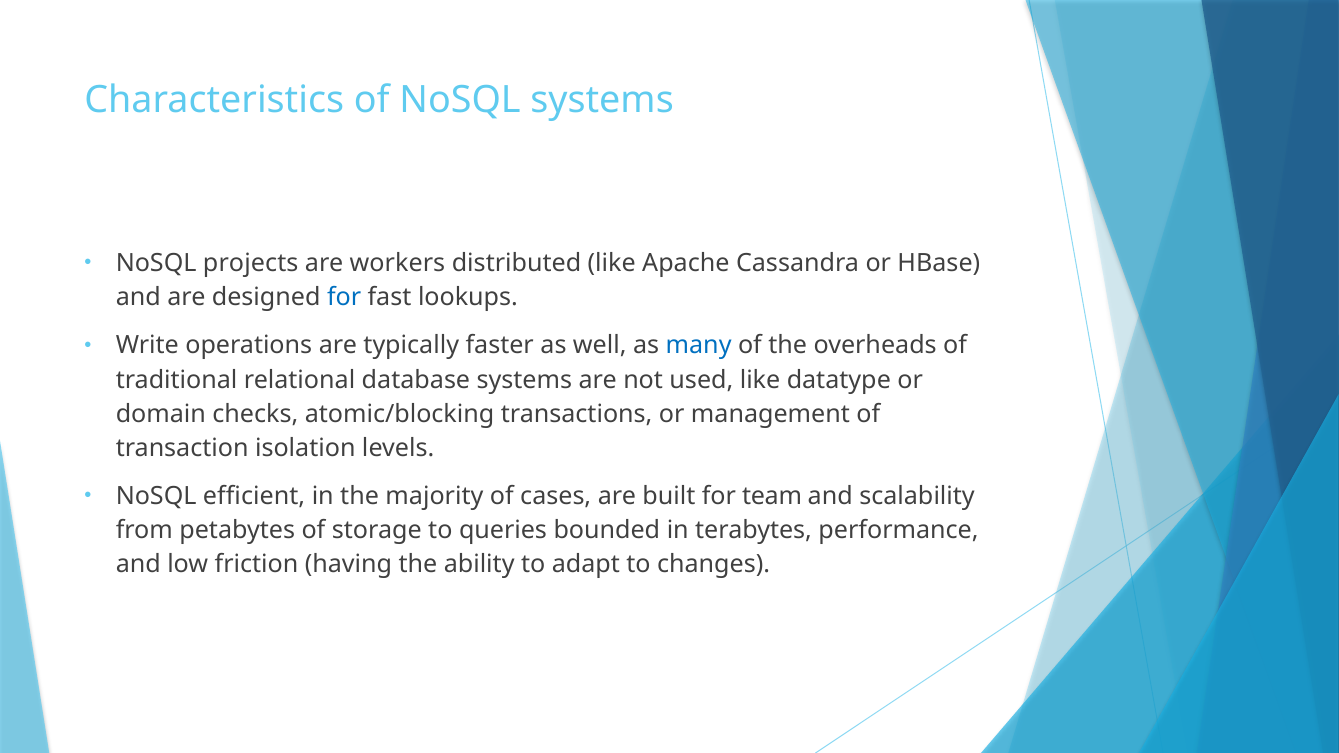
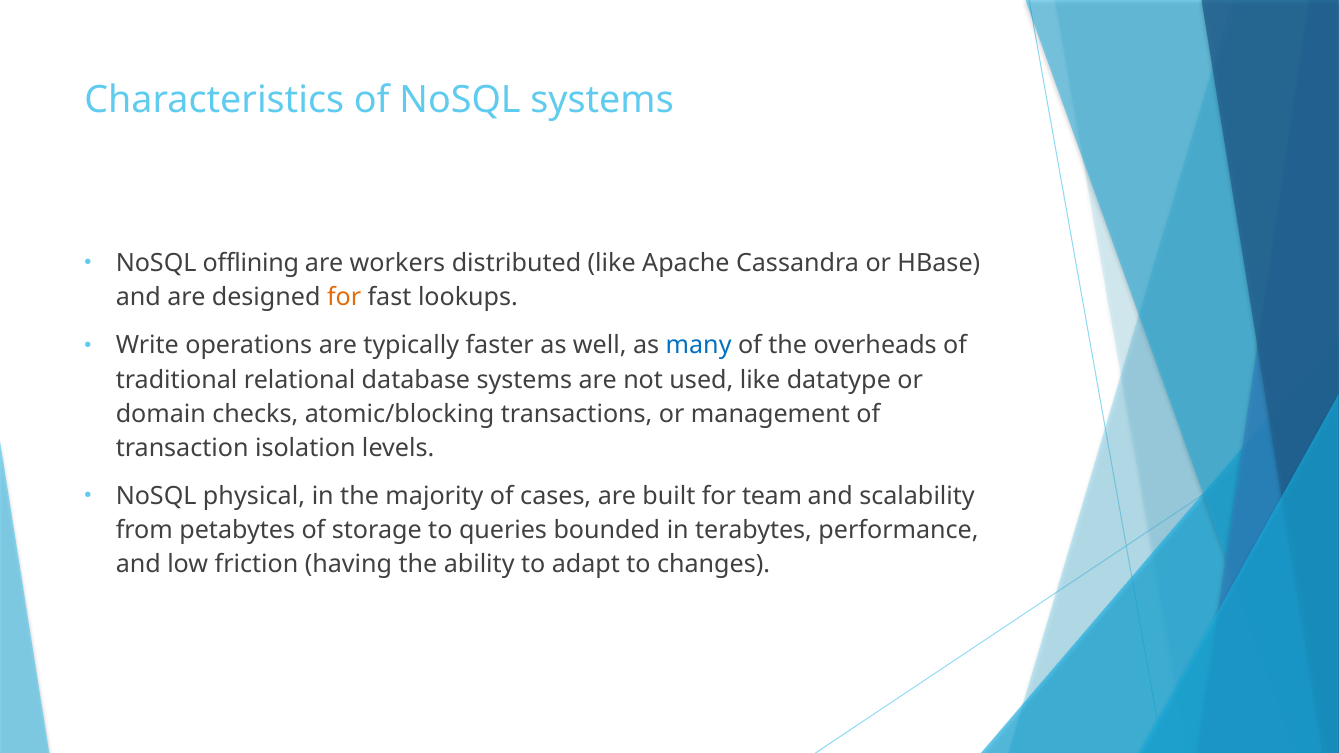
projects: projects -> offlining (251, 263)
for colour: blue -> orange (344, 298)
efficient: efficient -> physical (254, 496)
